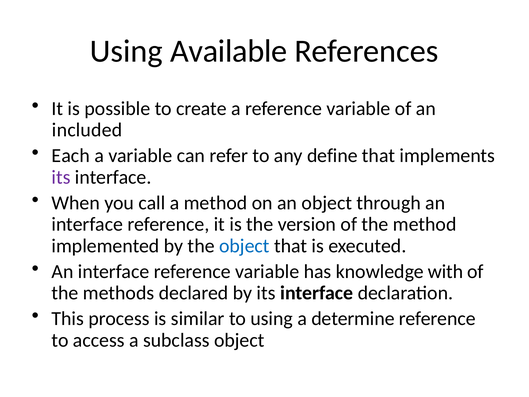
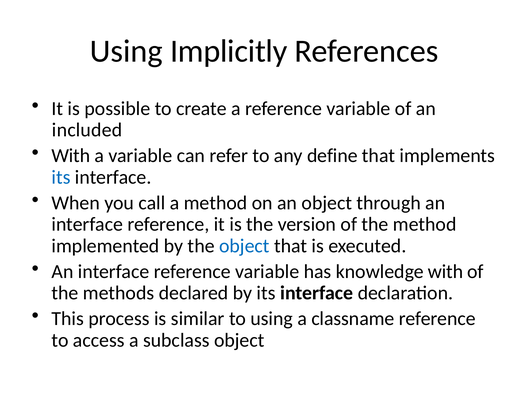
Available: Available -> Implicitly (229, 51)
Each: Each -> With (71, 156)
its colour: purple -> blue (61, 177)
determine: determine -> classname (353, 318)
